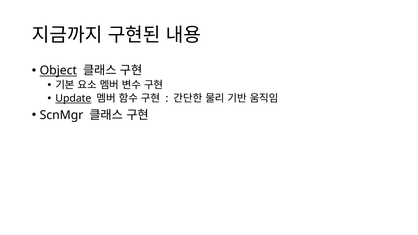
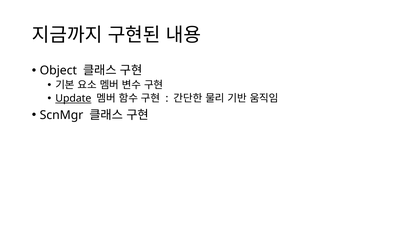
Object underline: present -> none (58, 71)
